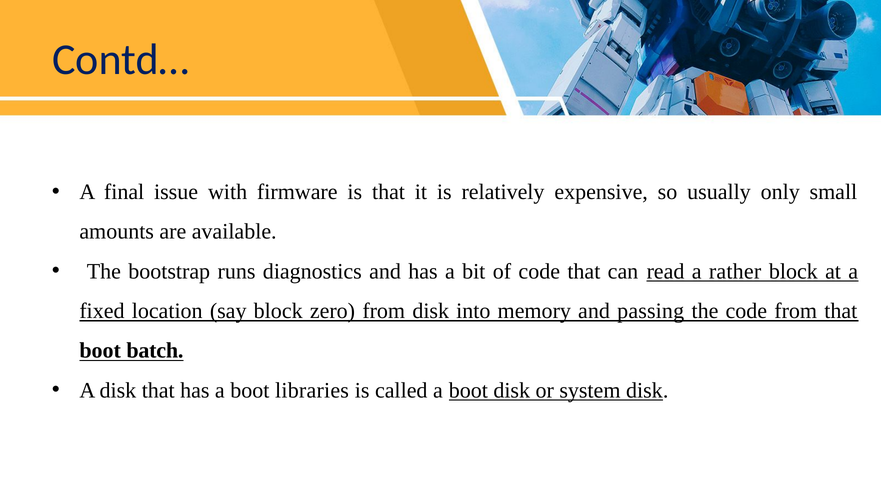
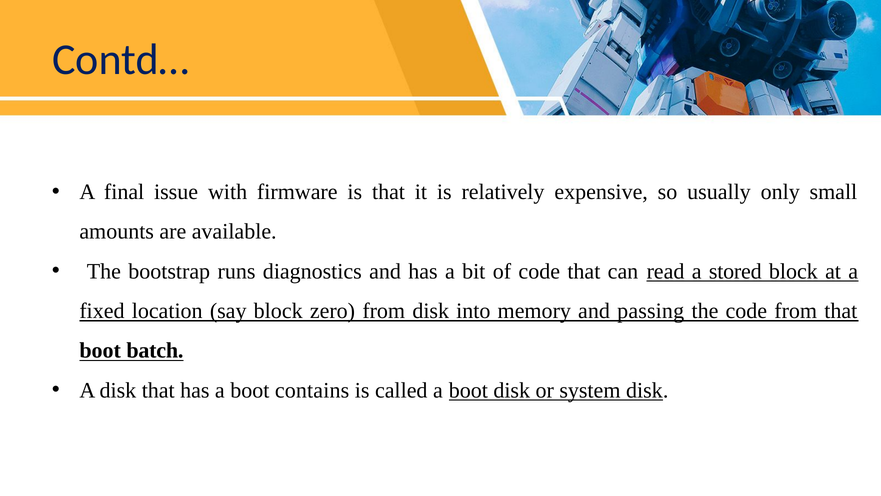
rather: rather -> stored (735, 271)
libraries: libraries -> contains (312, 390)
